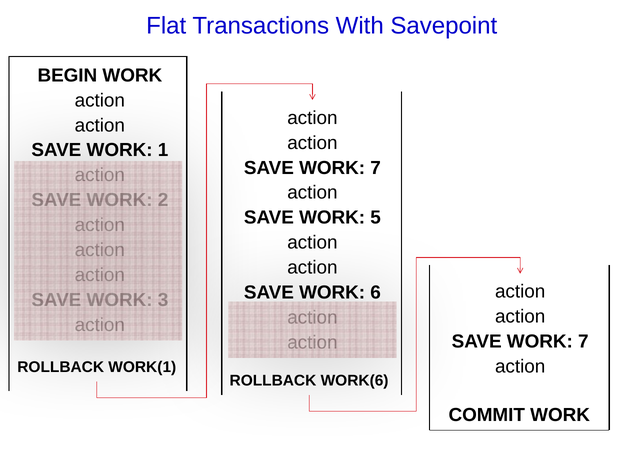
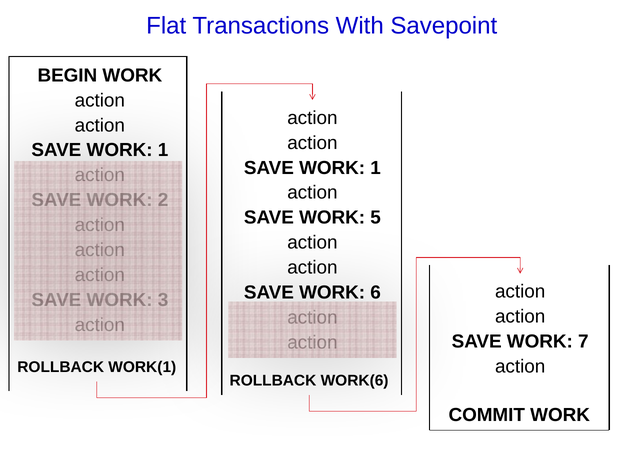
7: 7 -> 1 (376, 168)
